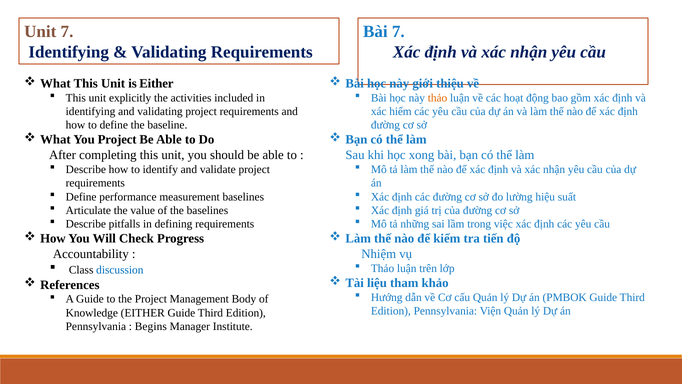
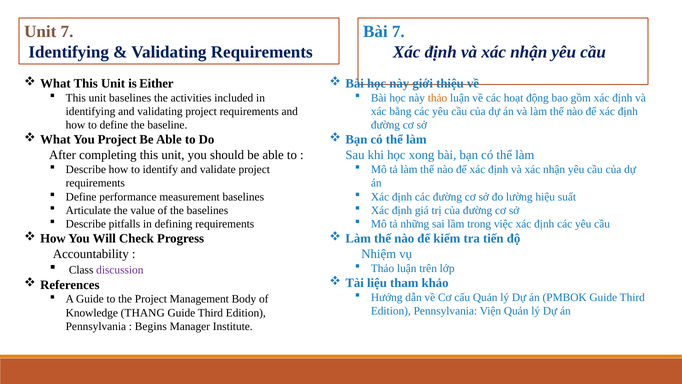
unit explicitly: explicitly -> baselines (130, 98)
hiểm: hiểm -> bằng (400, 111)
discussion colour: blue -> purple (120, 270)
Knowledge EITHER: EITHER -> THANG (143, 313)
